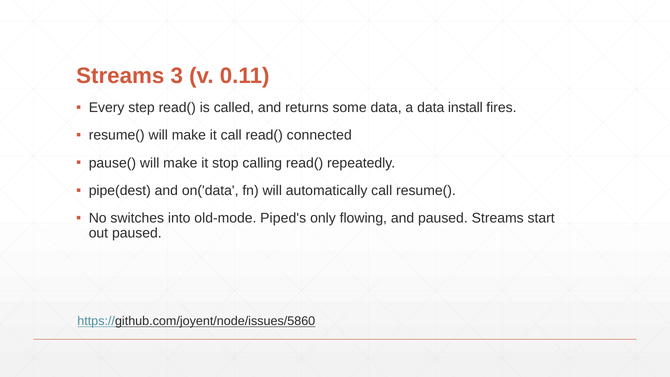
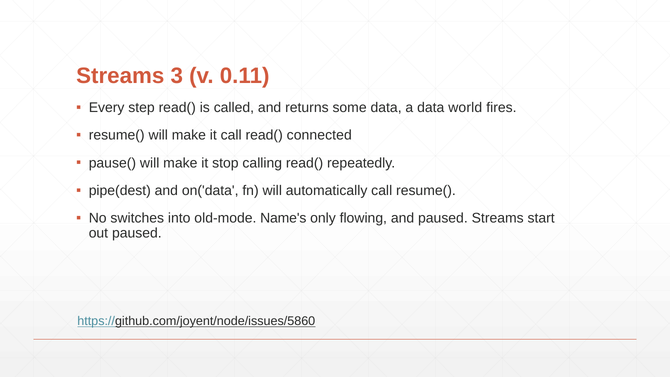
install: install -> world (465, 108)
Piped's: Piped's -> Name's (283, 218)
